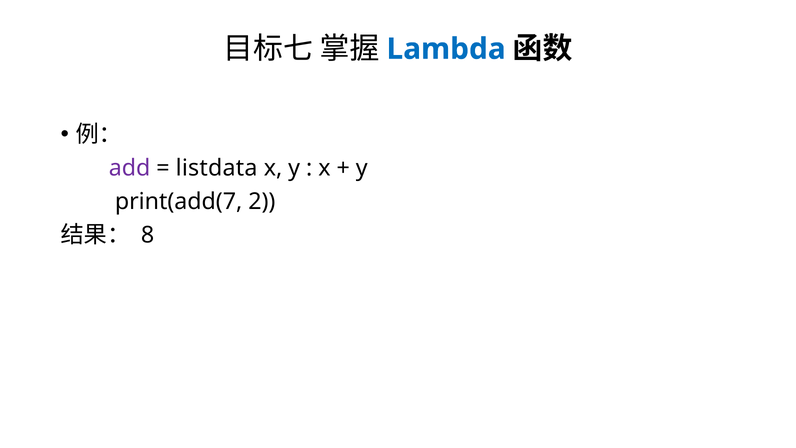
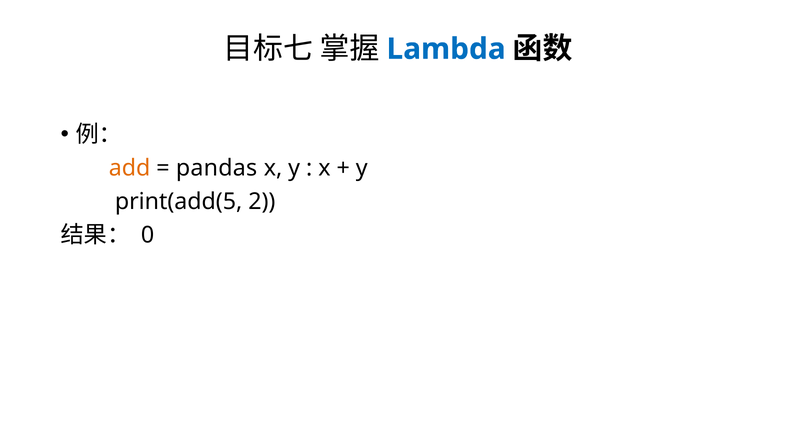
add colour: purple -> orange (130, 168)
listdata: listdata -> pandas (217, 168)
print(add(7: print(add(7 -> print(add(5 (179, 201)
8: 8 -> 0 (148, 235)
